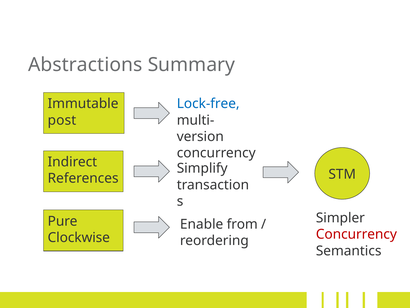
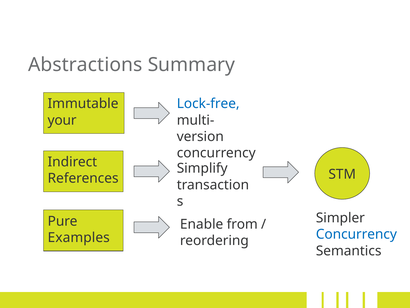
post: post -> your (62, 120)
Concurrency colour: red -> blue (356, 234)
Clockwise: Clockwise -> Examples (79, 237)
